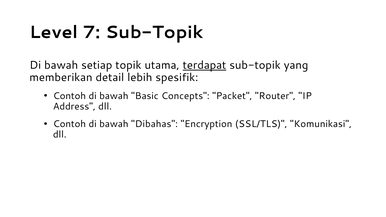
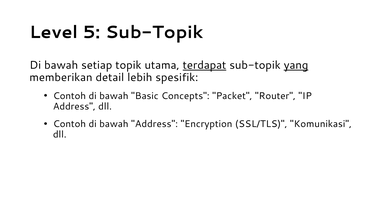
7: 7 -> 5 (92, 32)
yang underline: none -> present (296, 65)
bawah Dibahas: Dibahas -> Address (155, 124)
